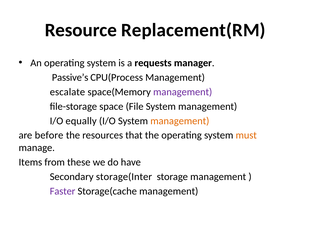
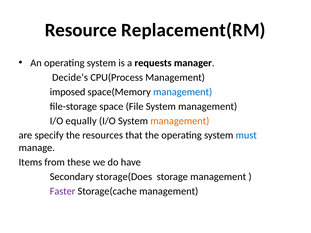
Passive’s: Passive’s -> Decide’s (70, 77)
escalate: escalate -> imposed (68, 92)
management colour: purple -> blue (183, 92)
before: before -> specify (49, 135)
must colour: orange -> blue (246, 135)
storage(Inter: storage(Inter -> storage(Does (124, 177)
